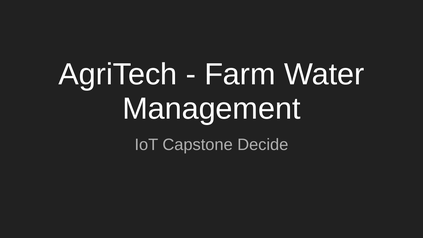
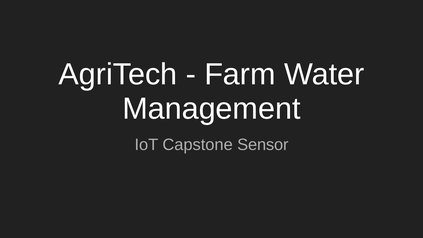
Decide: Decide -> Sensor (263, 145)
